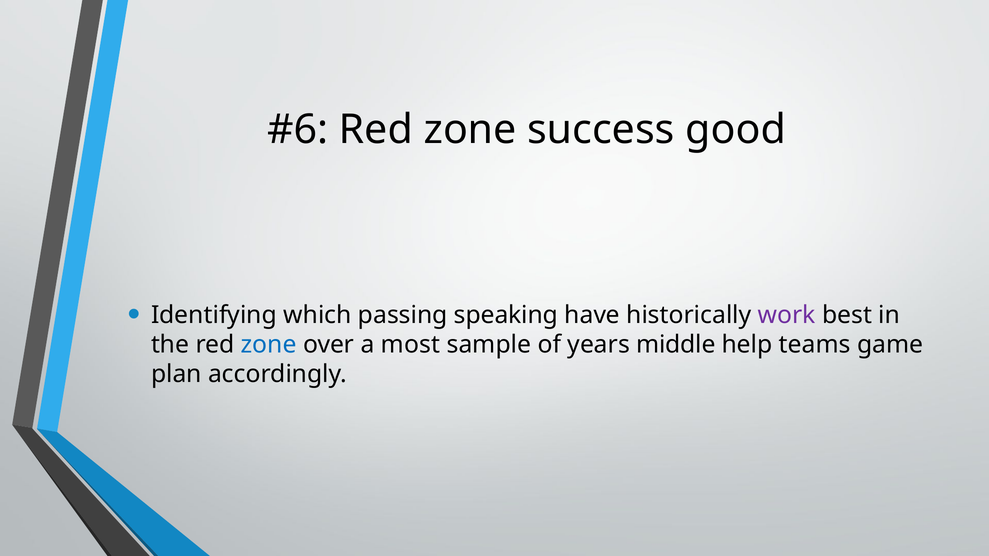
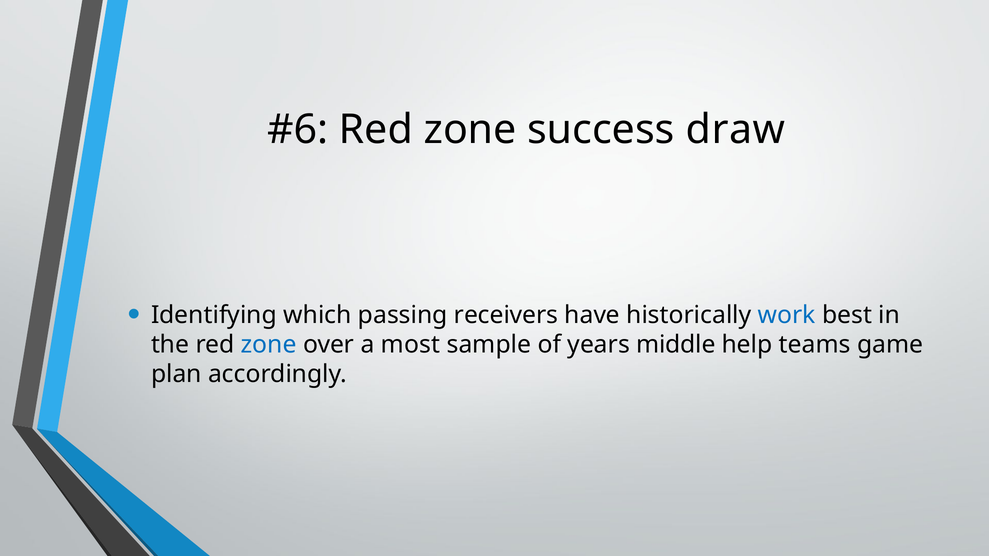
good: good -> draw (735, 130)
speaking: speaking -> receivers (506, 315)
work colour: purple -> blue (787, 315)
